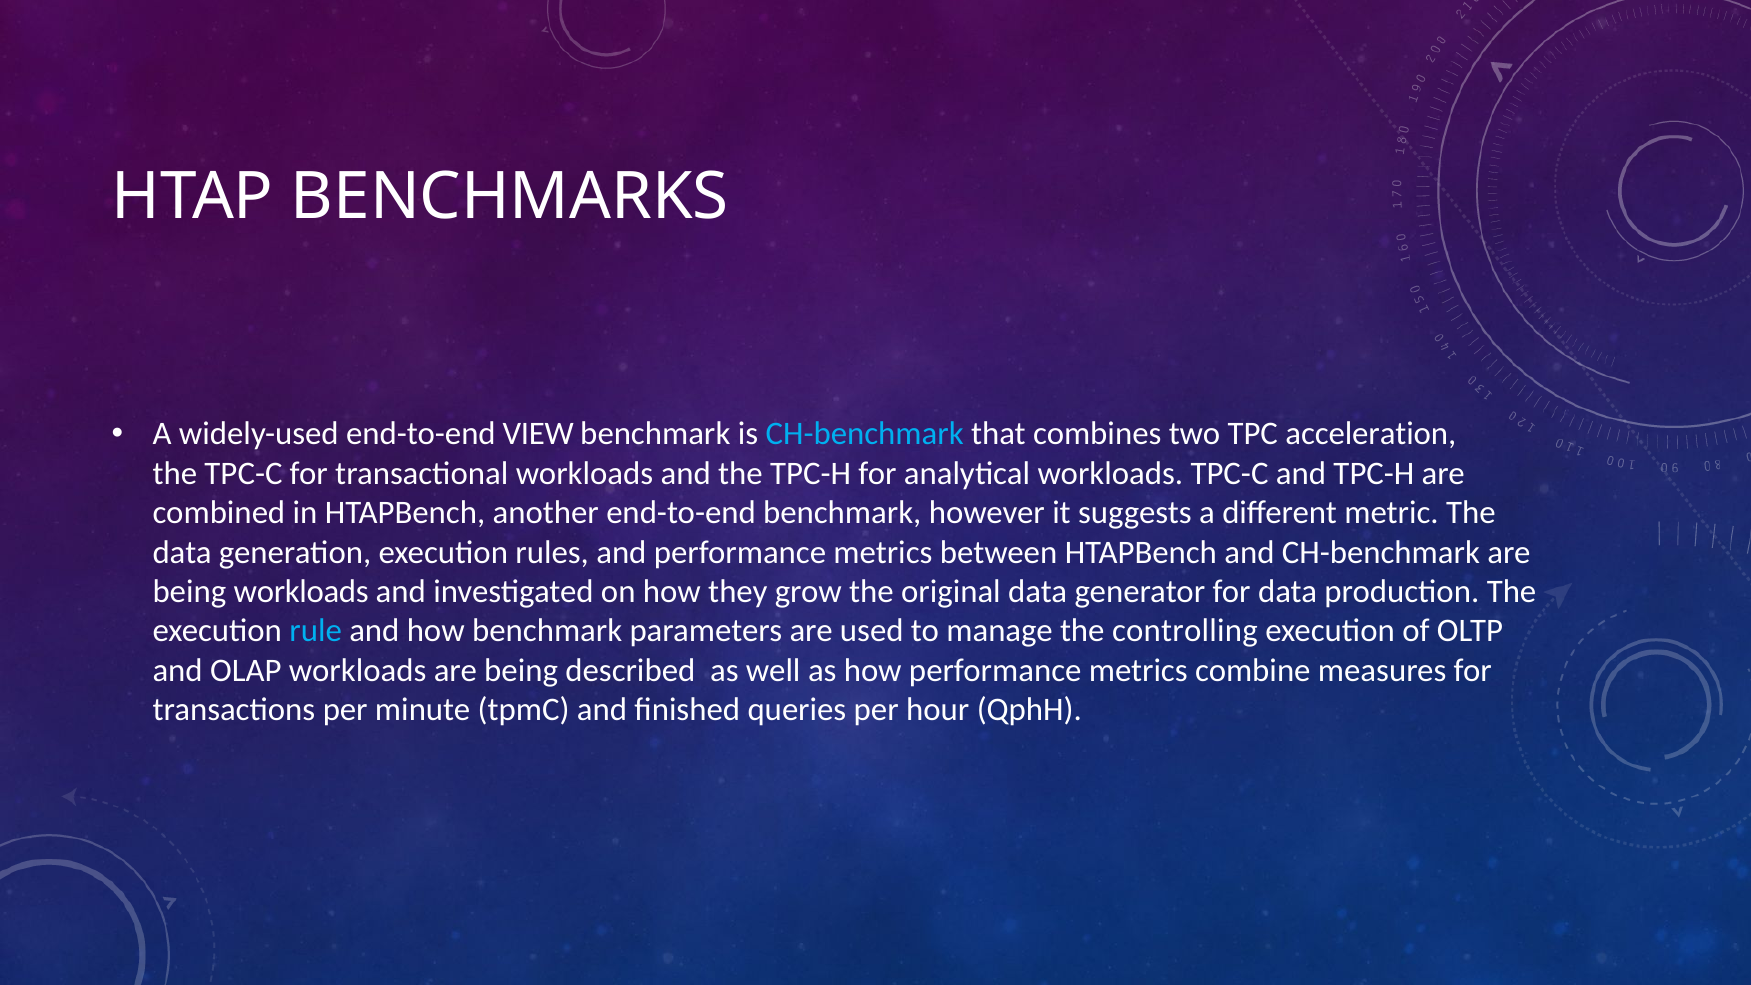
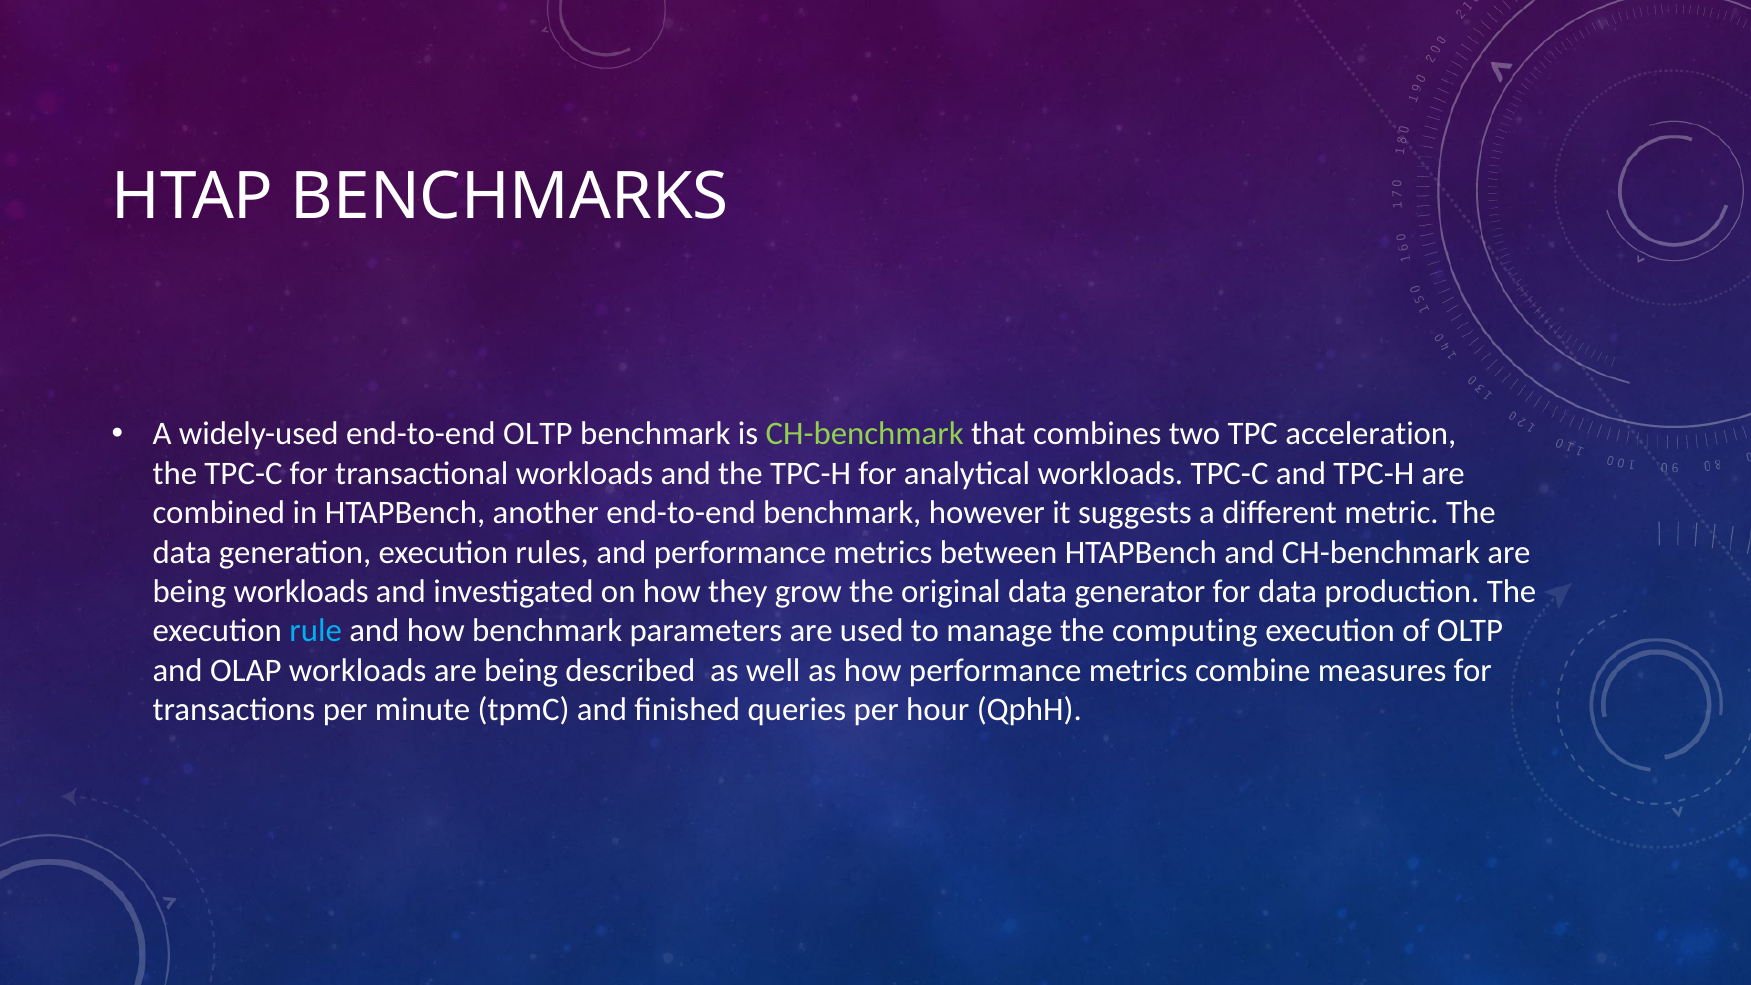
end-to-end VIEW: VIEW -> OLTP (538, 434)
CH-benchmark colour: light blue -> light green (865, 434)
controlling: controlling -> computing (1185, 631)
